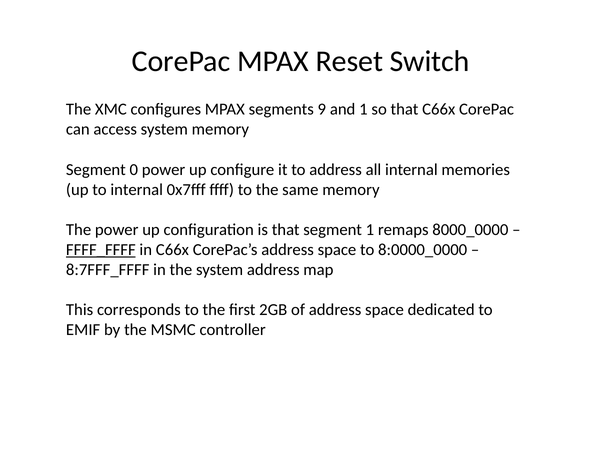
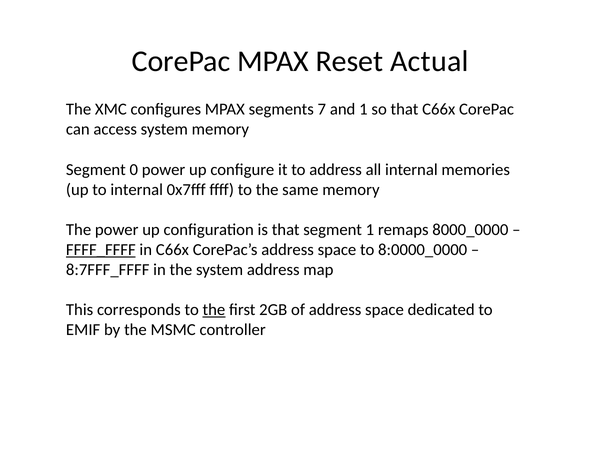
Switch: Switch -> Actual (429, 61)
9: 9 -> 7 (322, 109)
the underline: none -> present (214, 310)
